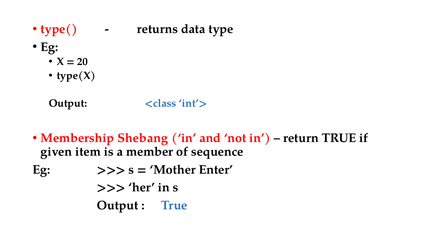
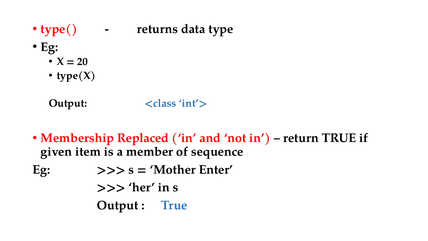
Shebang: Shebang -> Replaced (143, 138)
